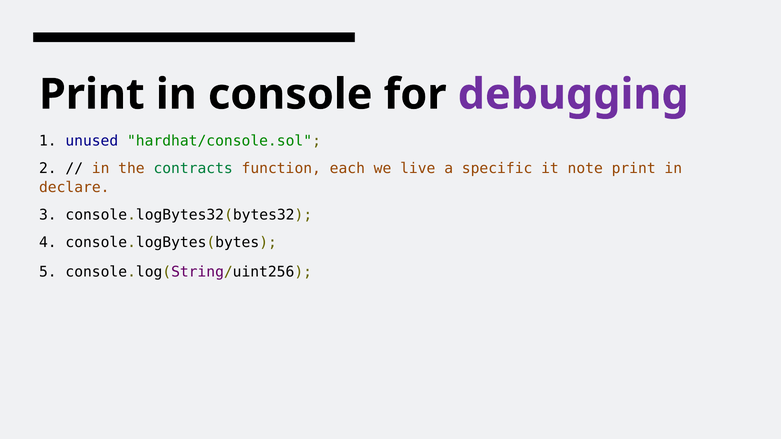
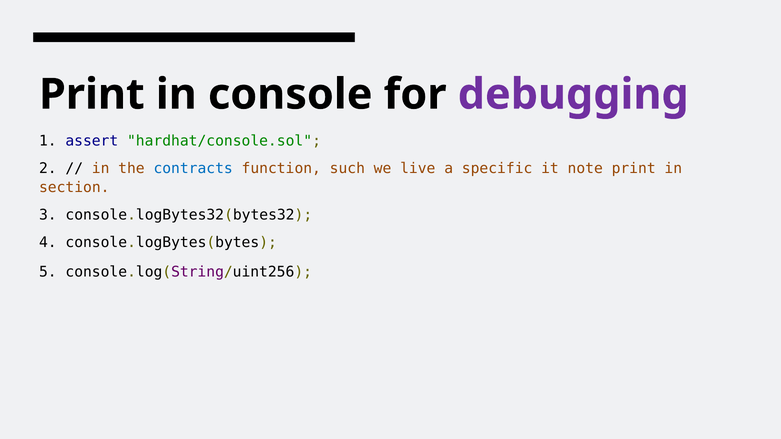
unused: unused -> assert (92, 141)
contracts colour: green -> blue (193, 168)
each: each -> such (347, 168)
declare: declare -> section (74, 188)
